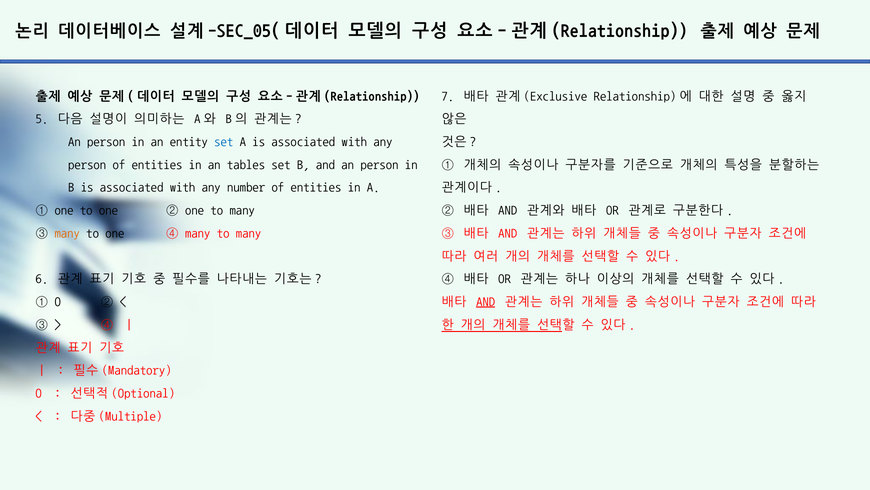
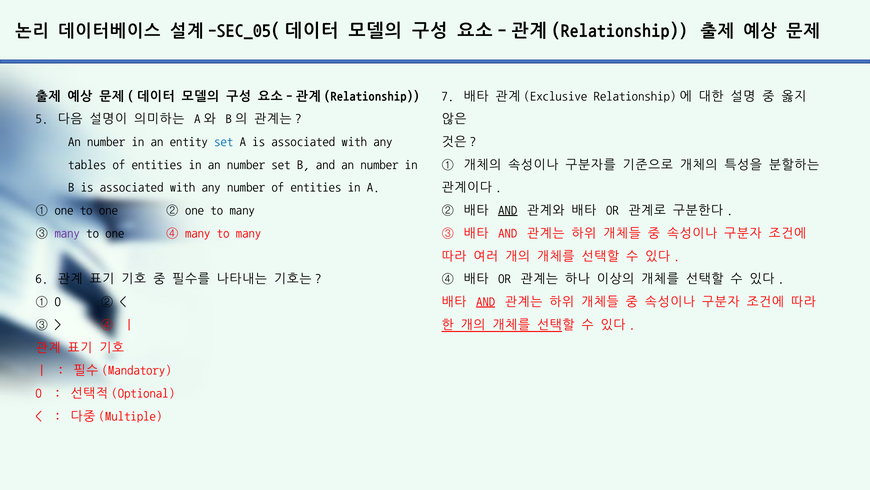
person: person -> number (106, 141)
person: person -> tables (87, 164)
in an tables: tables -> number (246, 164)
and an person: person -> number (379, 164)
AND underline: none -> present (508, 210)
many colour: orange -> purple (67, 233)
